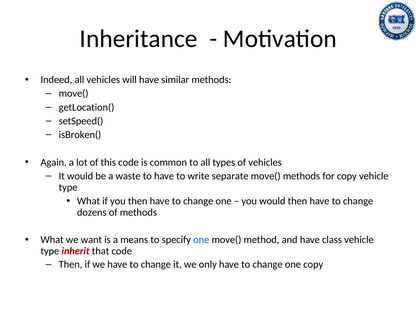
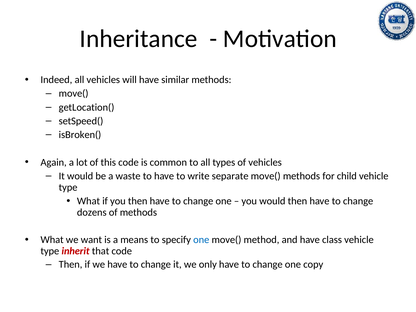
for copy: copy -> child (347, 176)
